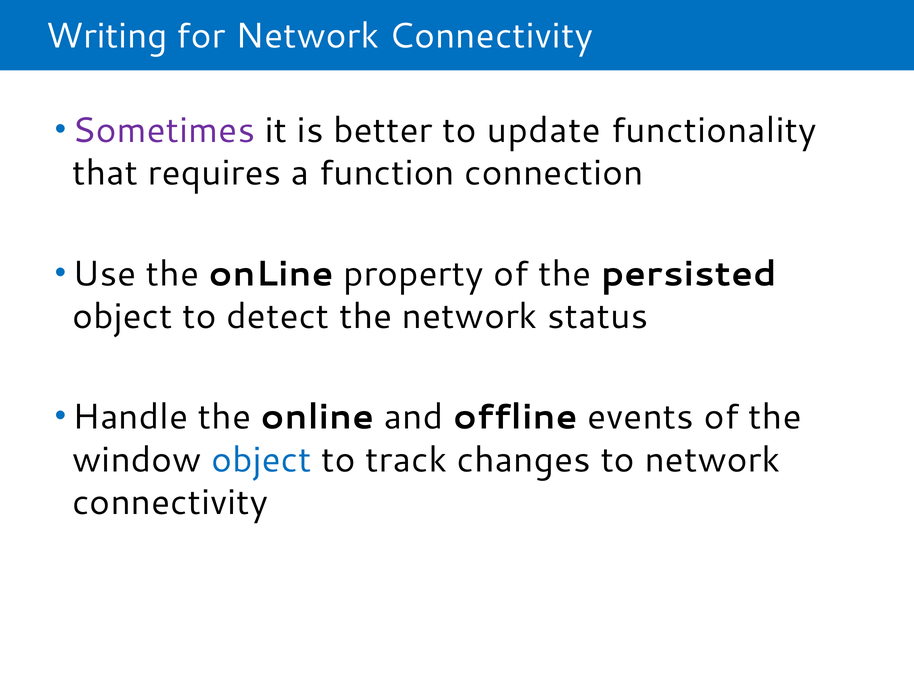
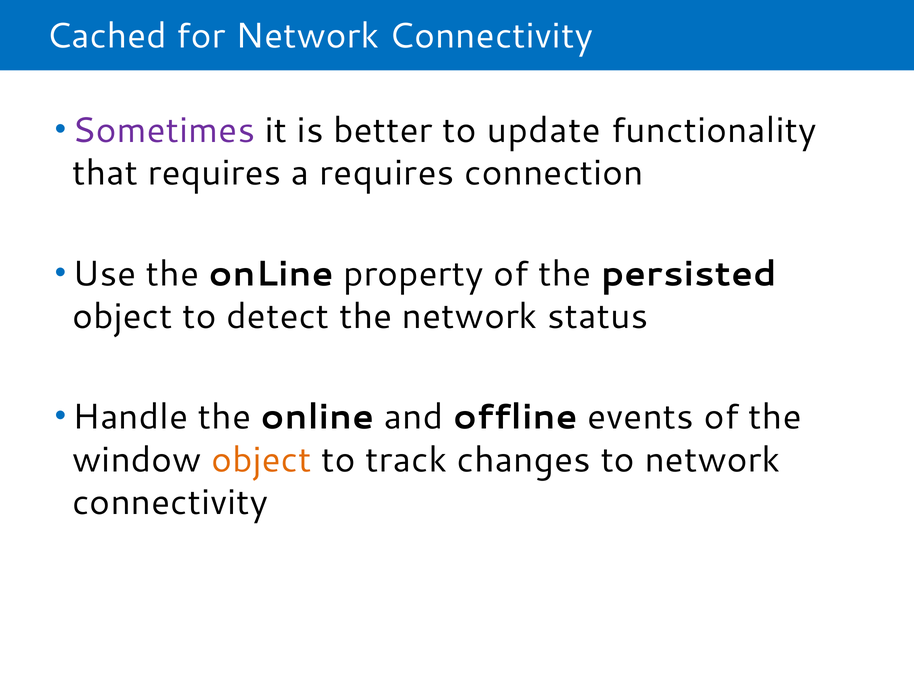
Writing: Writing -> Cached (107, 36)
a function: function -> requires (387, 173)
object colour: blue -> orange (261, 460)
